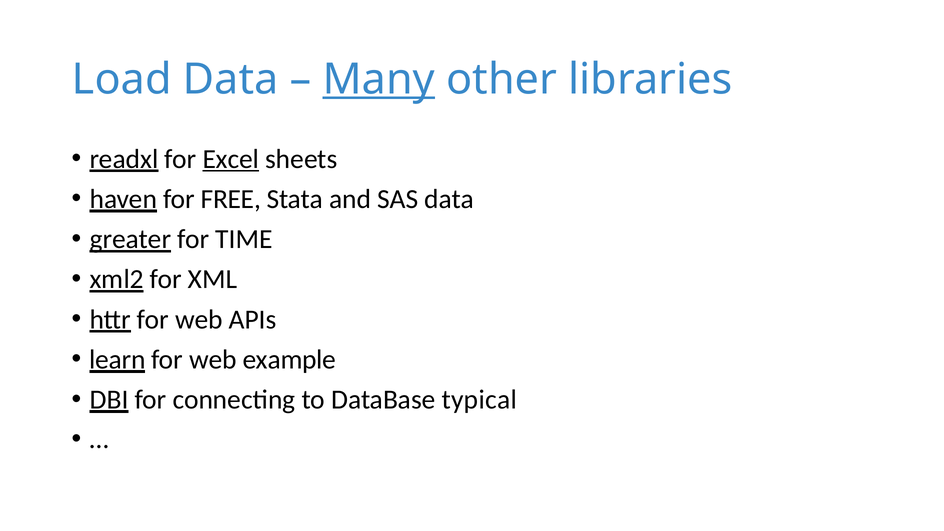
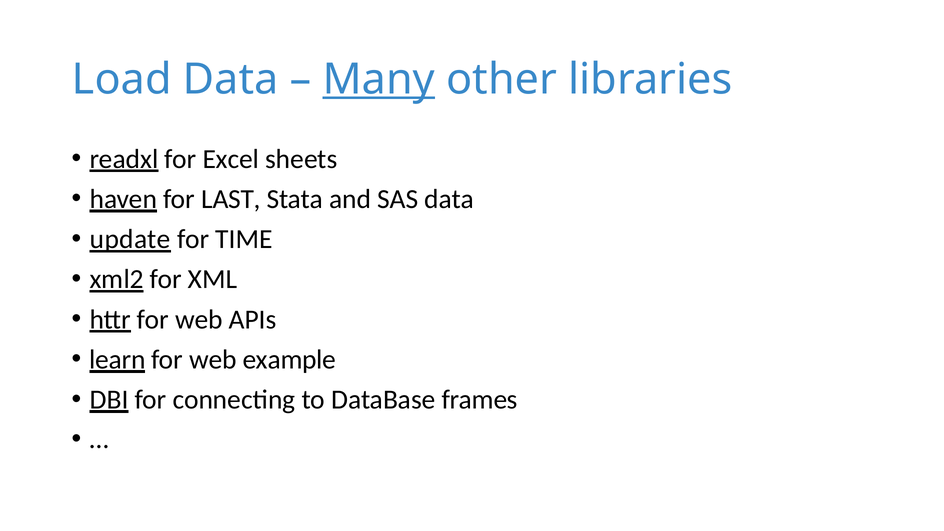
Excel underline: present -> none (231, 159)
FREE: FREE -> LAST (231, 199)
greater: greater -> update (130, 239)
typical: typical -> frames (480, 400)
